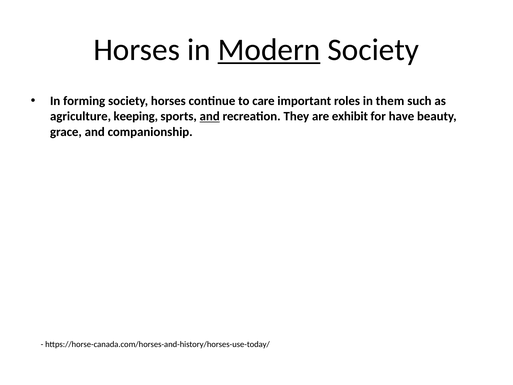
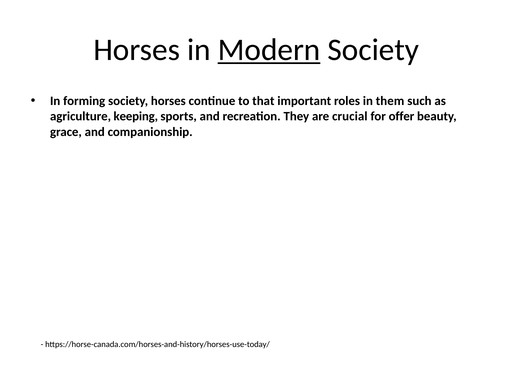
care: care -> that (263, 101)
and underline: present -> none (210, 116)
exhibit: exhibit -> crucial (350, 116)
have: have -> offer (401, 116)
